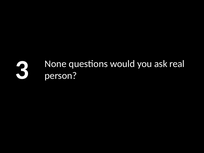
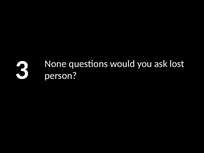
real: real -> lost (177, 64)
